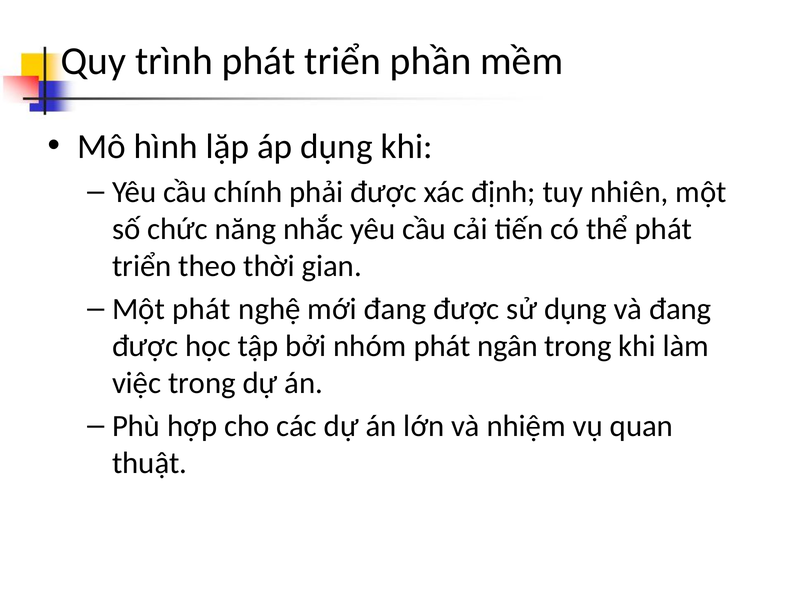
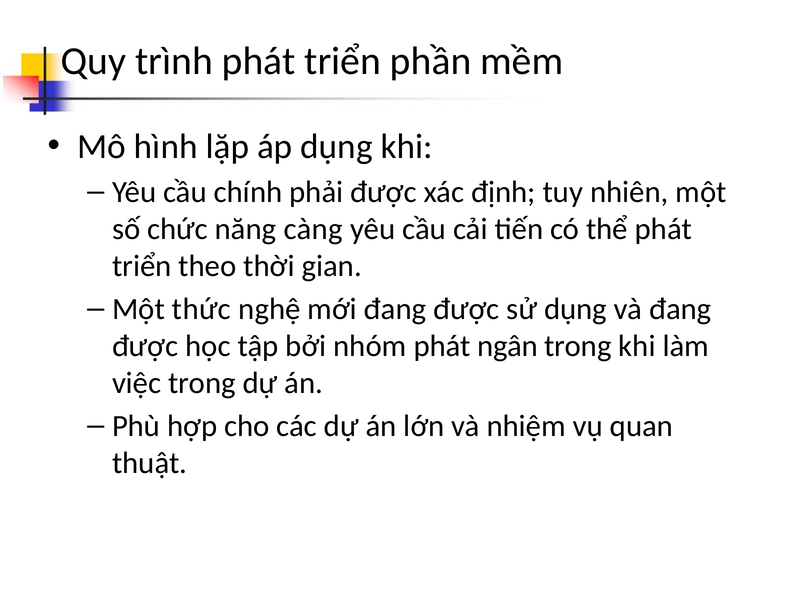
nhắc: nhắc -> càng (313, 229)
Một phát: phát -> thức (201, 309)
